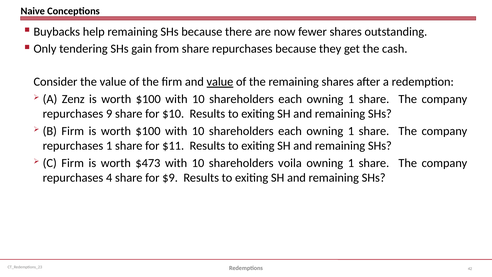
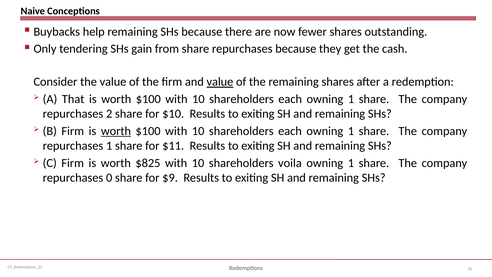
Zenz: Zenz -> That (73, 99)
9: 9 -> 2 (109, 114)
worth underline: none -> present (116, 131)
$473: $473 -> $825 (148, 163)
4: 4 -> 0 (109, 178)
